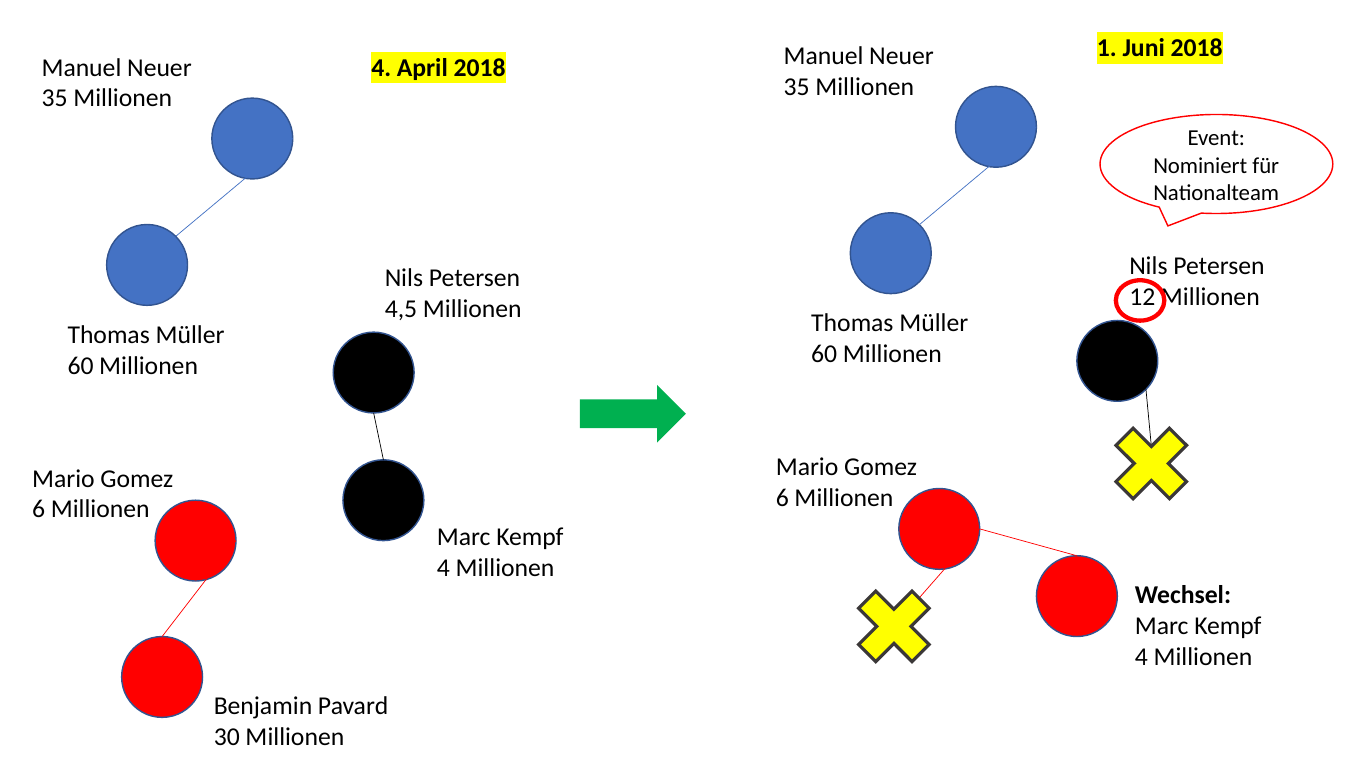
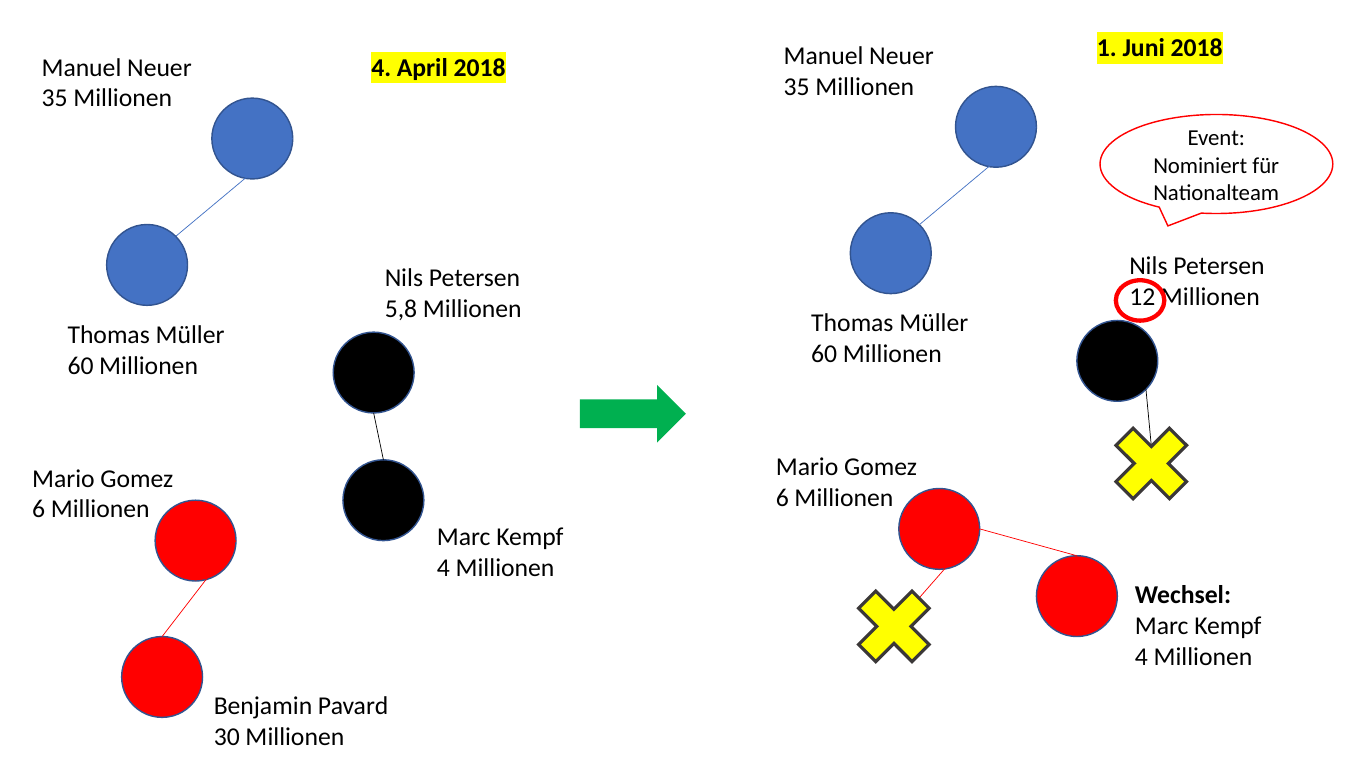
4,5: 4,5 -> 5,8 (401, 309)
